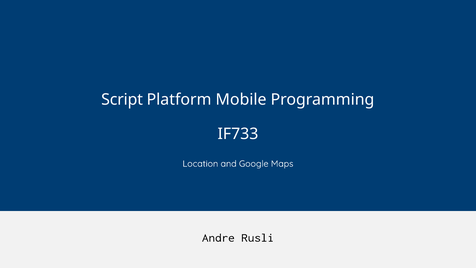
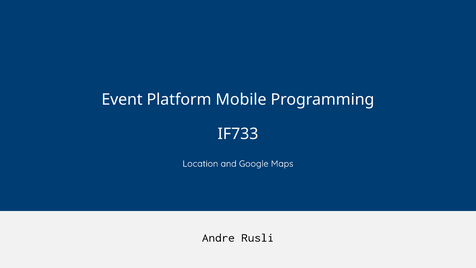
Script: Script -> Event (122, 99)
